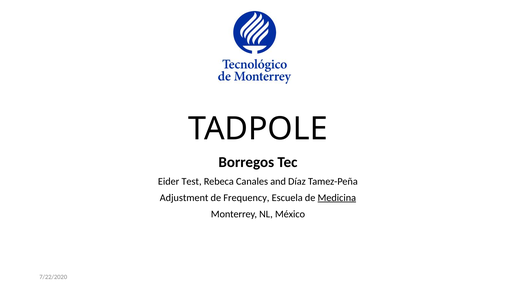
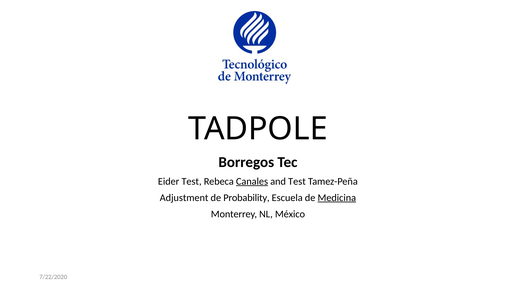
Canales underline: none -> present (252, 181)
and Díaz: Díaz -> Test (297, 181)
Frequency: Frequency -> Probability (246, 198)
